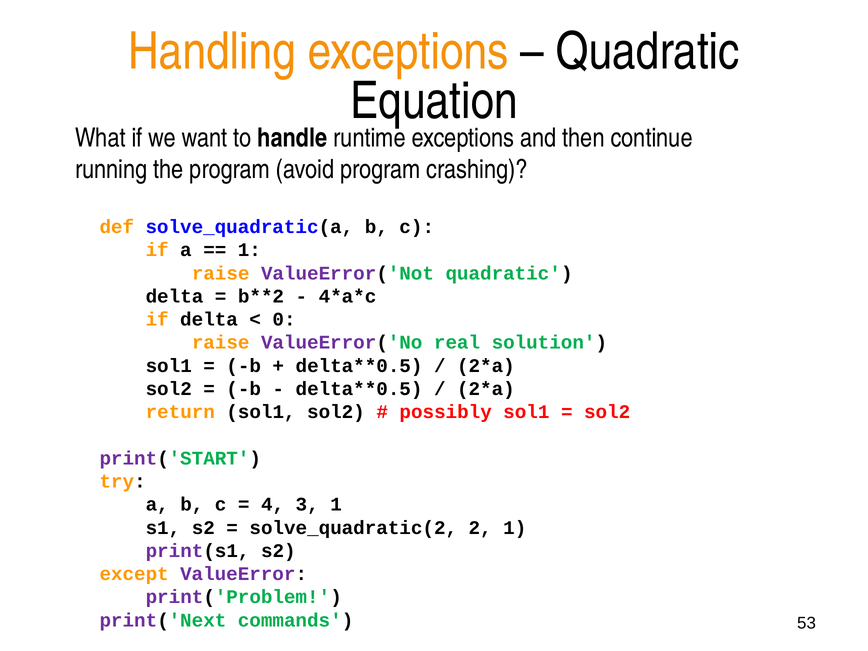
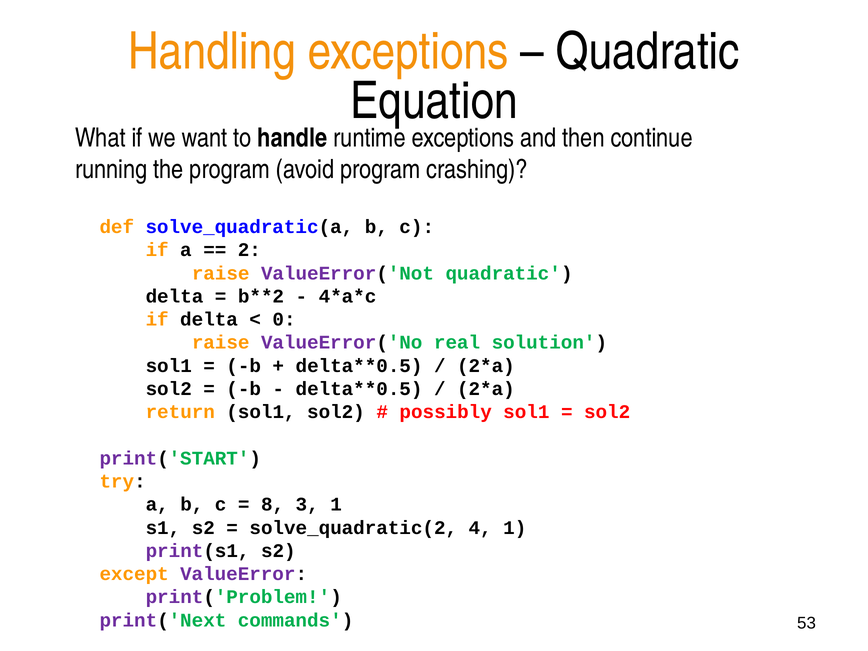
1: 1 -> 2 (249, 250)
4: 4 -> 8 (273, 505)
2: 2 -> 4 (480, 528)
